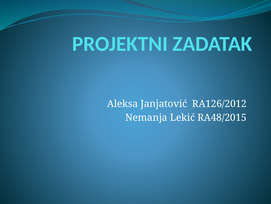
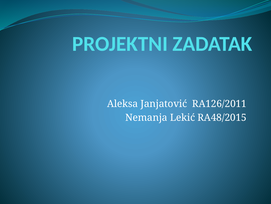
RA126/2012: RA126/2012 -> RA126/2011 (219, 104)
